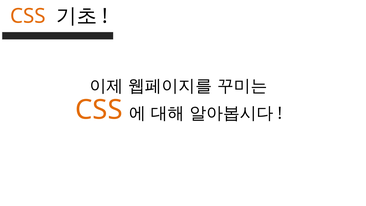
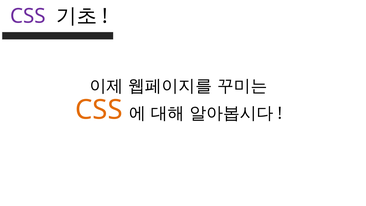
CSS colour: orange -> purple (28, 16)
